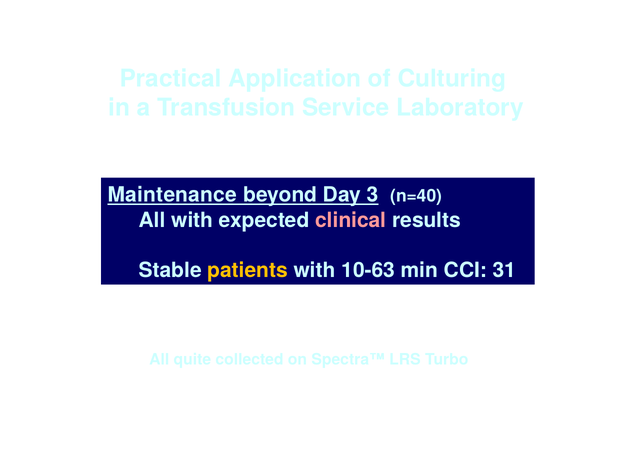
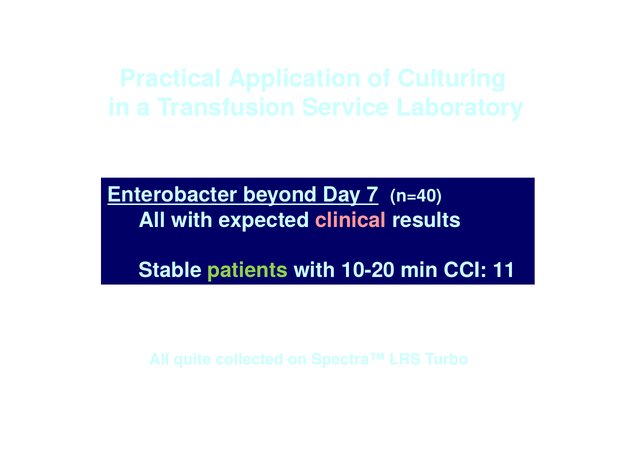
Maintenance: Maintenance -> Enterobacter (172, 195)
3: 3 -> 7 (373, 195)
patients colour: yellow -> light green (248, 270)
10-63: 10-63 -> 10-20 (368, 270)
31: 31 -> 11 (504, 270)
